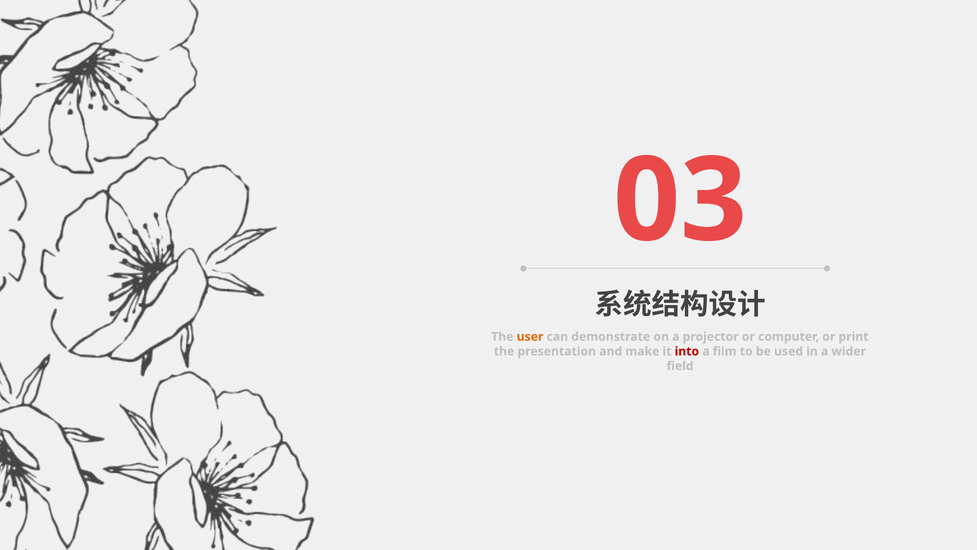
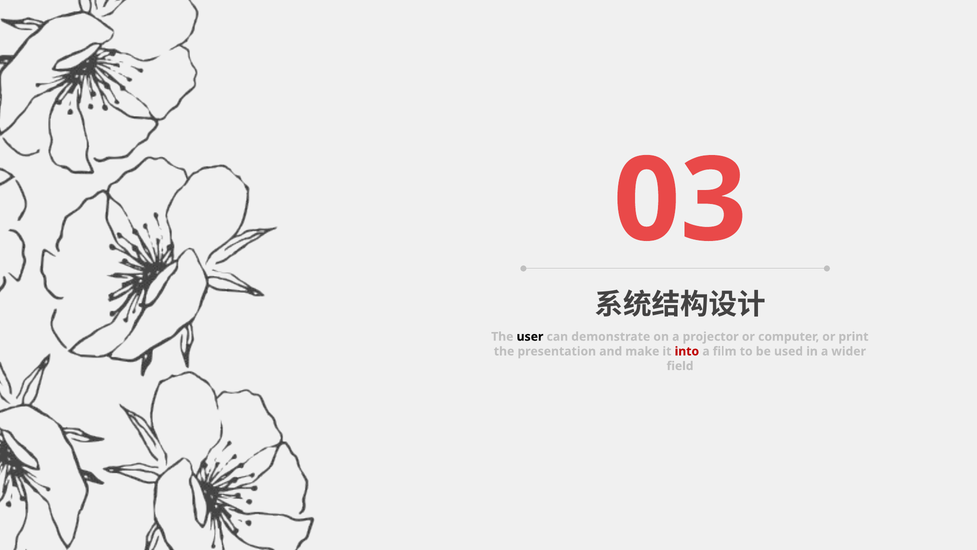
user colour: orange -> black (530, 336)
